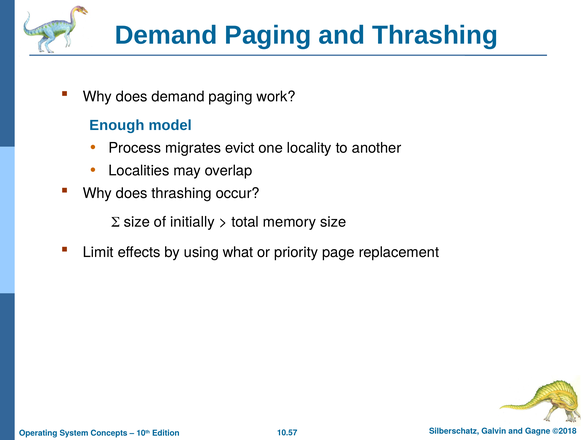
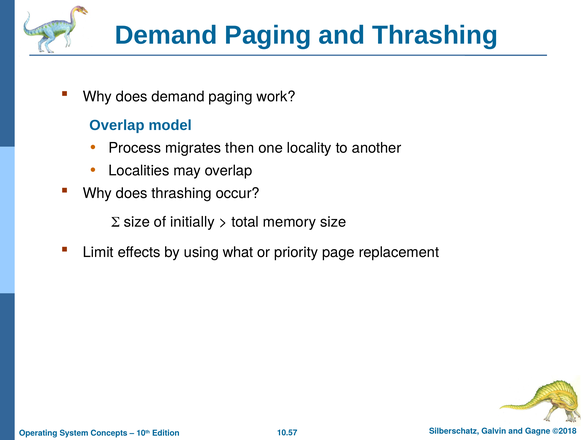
Enough: Enough -> Overlap (117, 125)
evict: evict -> then (240, 148)
